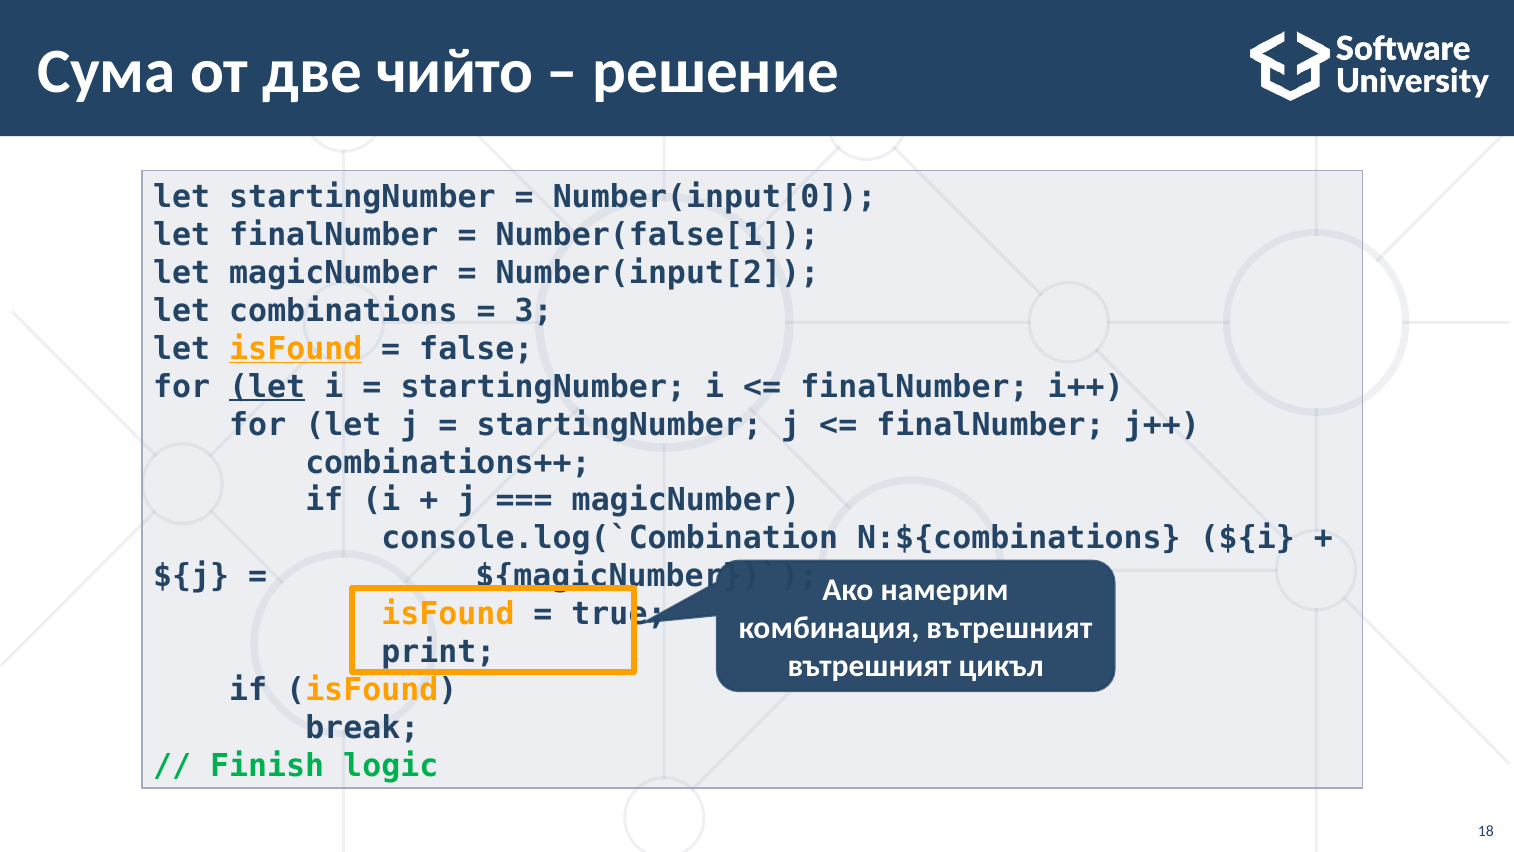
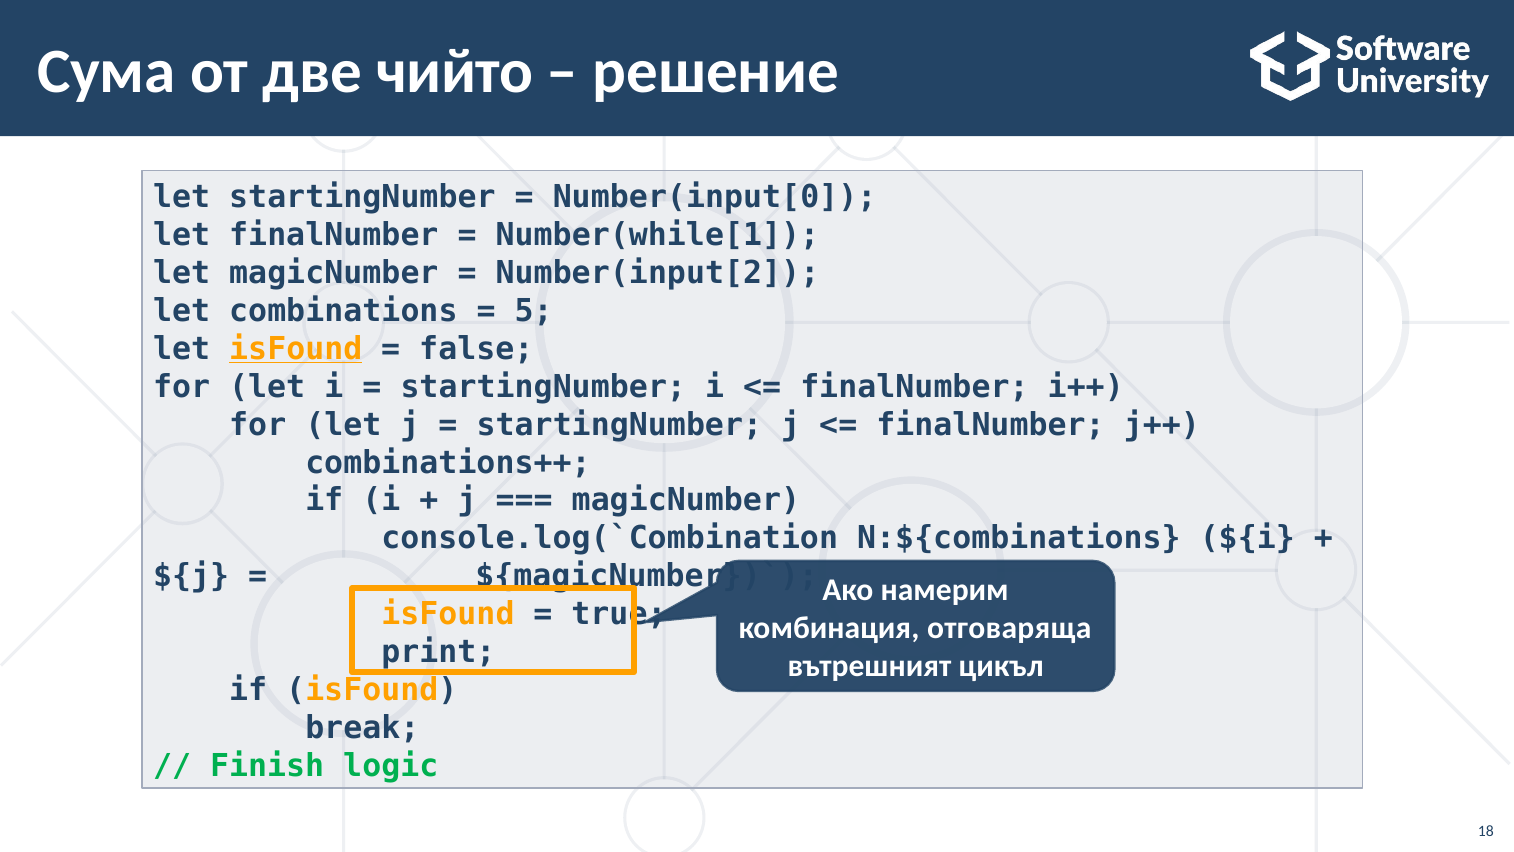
Number(false[1: Number(false[1 -> Number(while[1 (657, 235)
3: 3 -> 5 (534, 311)
let underline: present -> none (267, 387)
комбинация вътрешният: вътрешният -> отговаряща (1009, 628)
